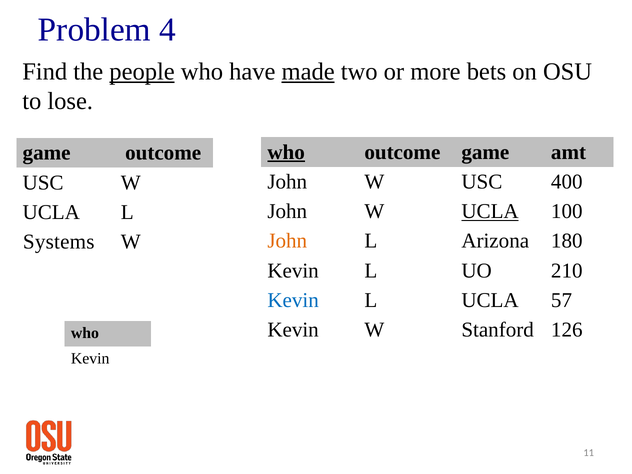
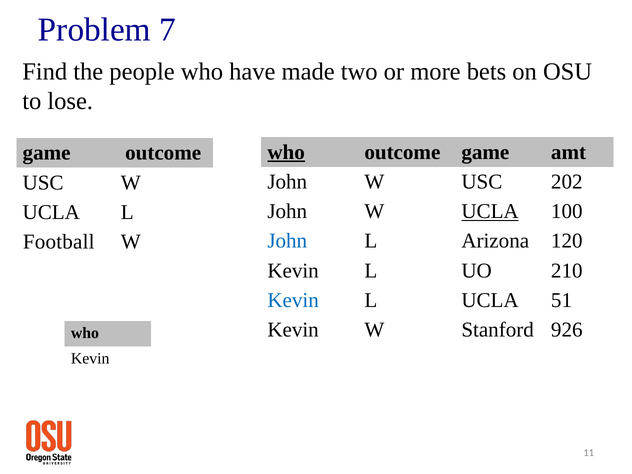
4: 4 -> 7 (168, 30)
people underline: present -> none (142, 72)
made underline: present -> none (308, 72)
400: 400 -> 202 (567, 182)
John colour: orange -> blue (287, 241)
180: 180 -> 120 (567, 241)
Systems: Systems -> Football (59, 242)
57: 57 -> 51 (562, 300)
126: 126 -> 926 (567, 330)
